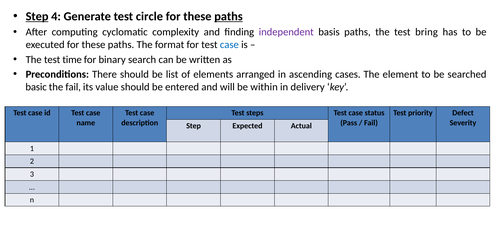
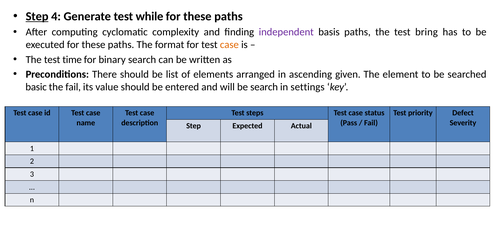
circle: circle -> while (150, 16)
paths underline: present -> none (229, 16)
case colour: blue -> orange (229, 45)
cases: cases -> given (348, 74)
be within: within -> search (264, 87)
delivery: delivery -> settings (308, 87)
